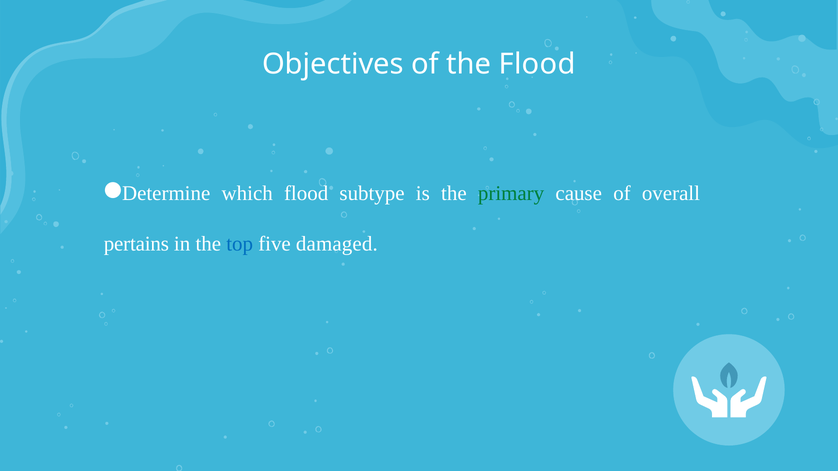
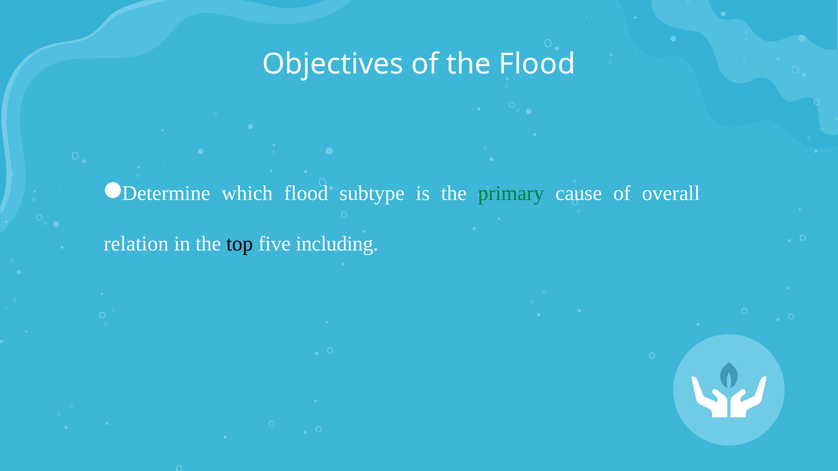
pertains: pertains -> relation (136, 244)
top colour: blue -> black (240, 244)
damaged: damaged -> including (337, 244)
